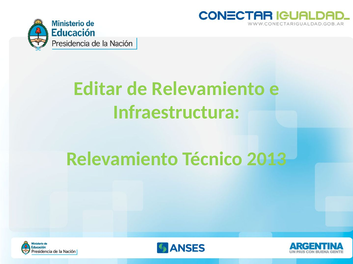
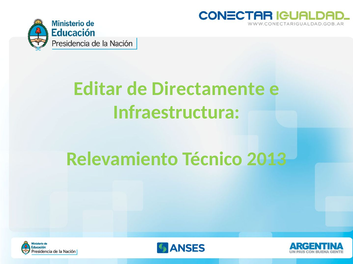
de Relevamiento: Relevamiento -> Directamente (208, 89)
